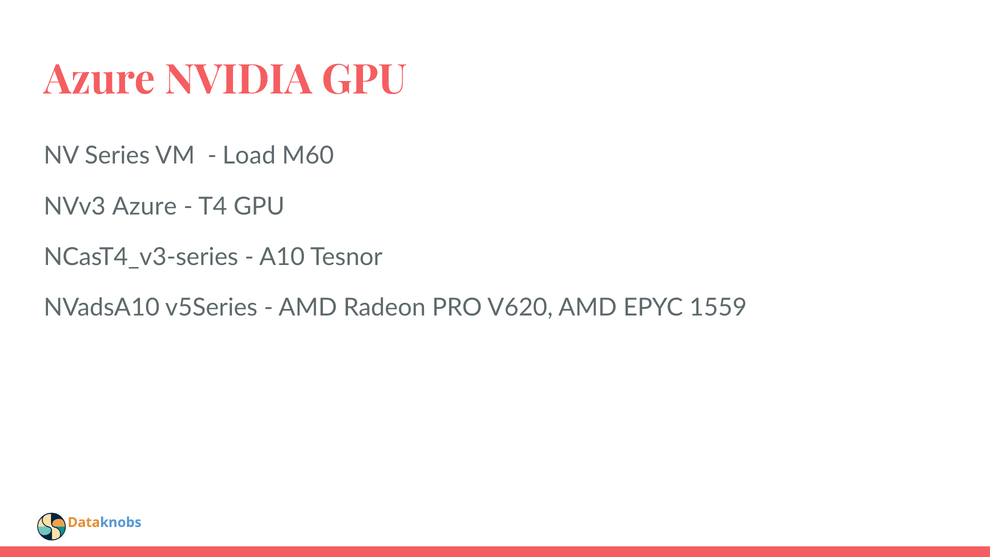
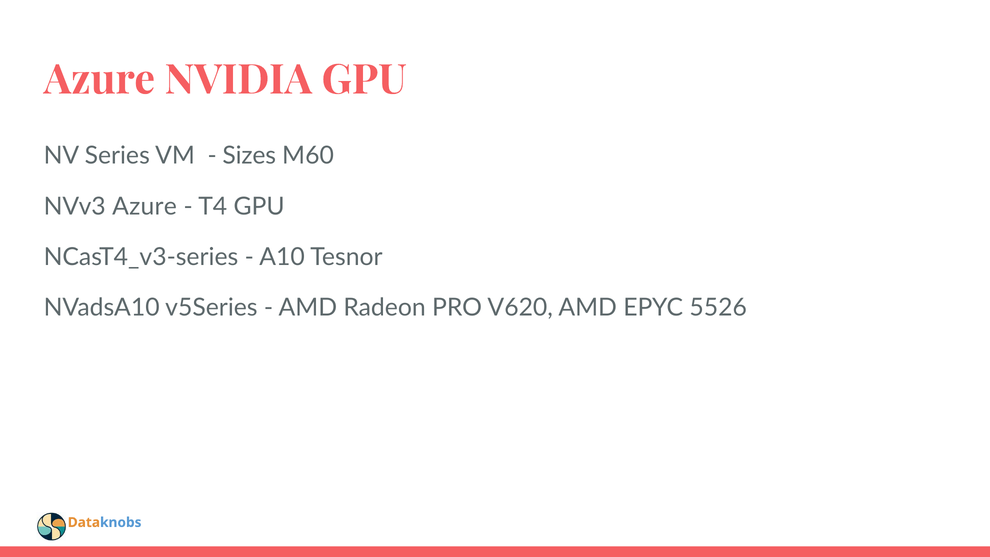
Load: Load -> Sizes (249, 156)
1559: 1559 -> 5526 (718, 308)
